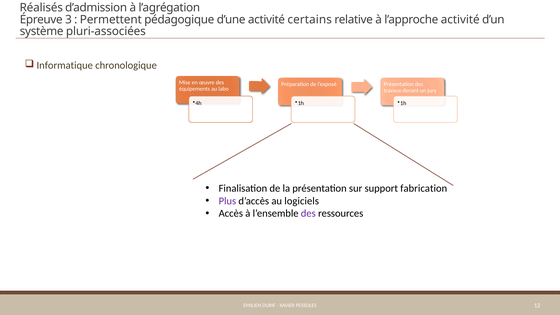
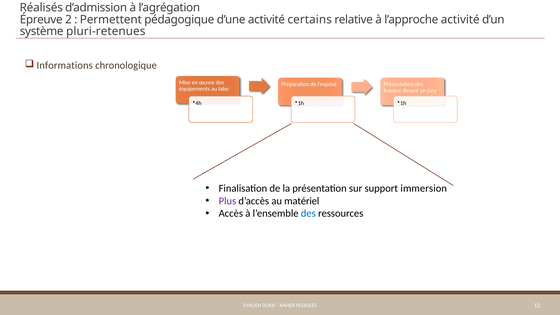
3: 3 -> 2 (68, 20)
pluri-associées: pluri-associées -> pluri-retenues (106, 31)
Informatique: Informatique -> Informations (65, 65)
fabrication: fabrication -> immersion (424, 188)
logiciels: logiciels -> matériel (302, 201)
des colour: purple -> blue (308, 214)
